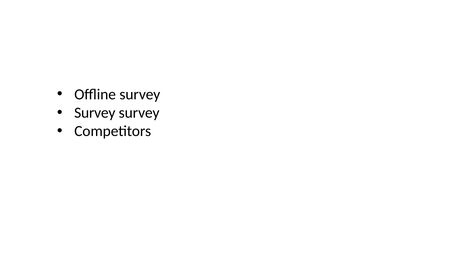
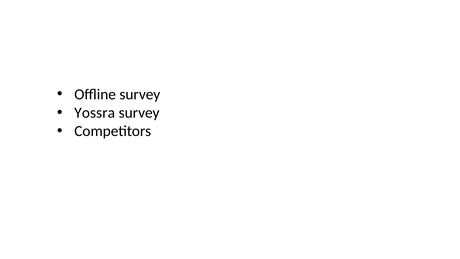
Survey: Survey -> Yossra (95, 113)
